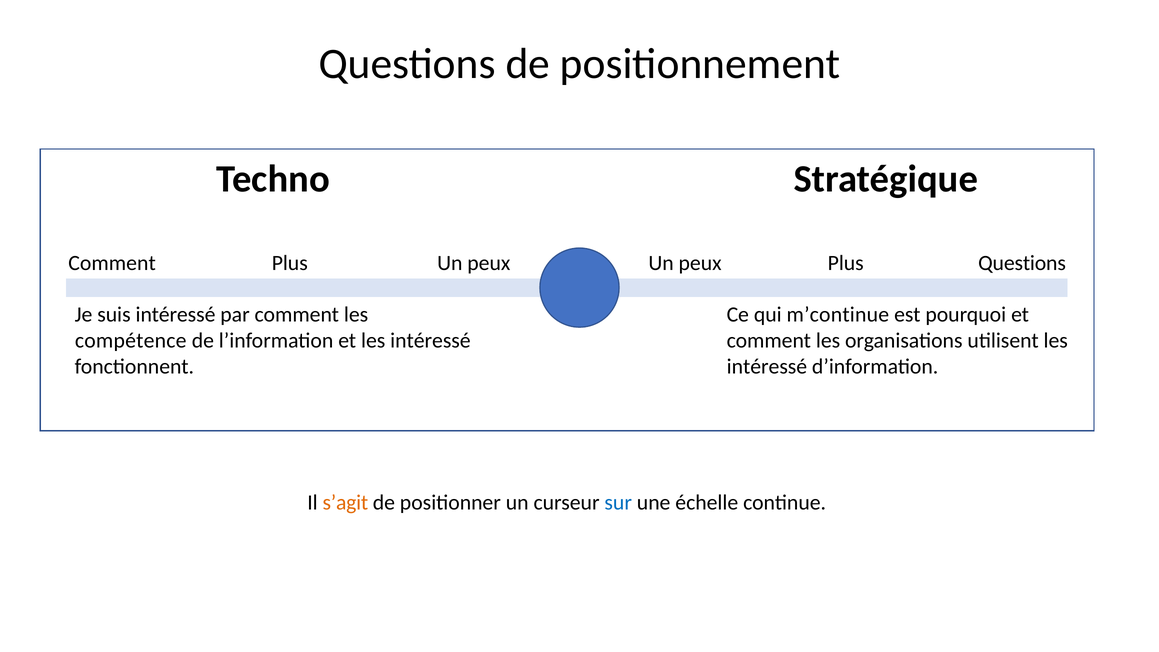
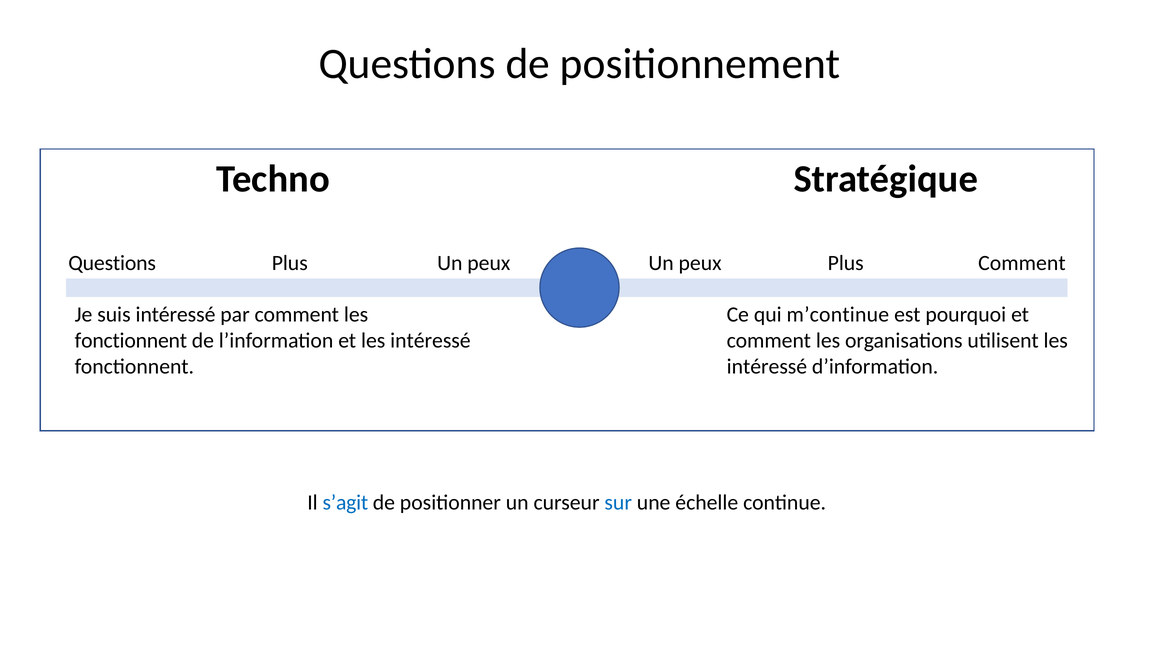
Plus Questions: Questions -> Comment (1022, 263)
Comment: Comment -> Questions (112, 263)
compétence: compétence -> fonctionnent (131, 340)
s’agit colour: orange -> blue (345, 503)
